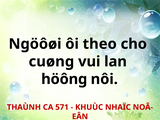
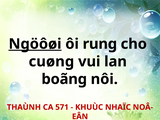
Ngöôøi underline: none -> present (35, 44)
theo: theo -> rung (100, 44)
höông: höông -> boãng (64, 79)
